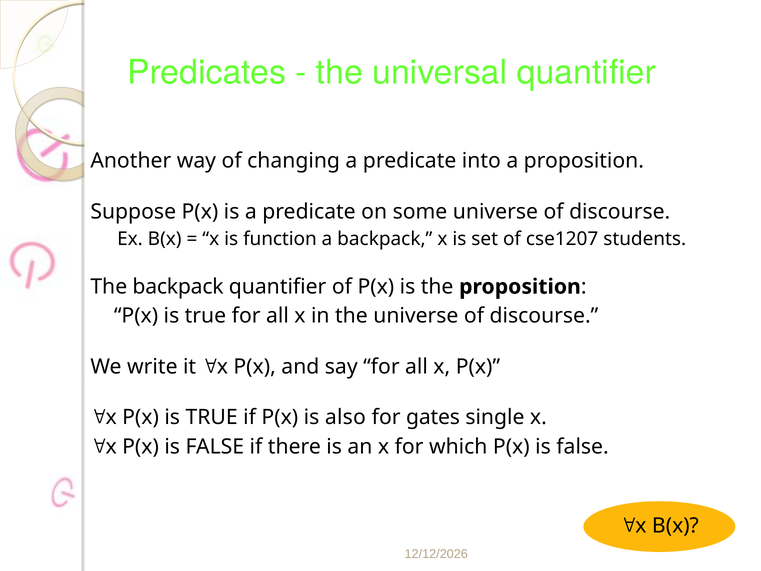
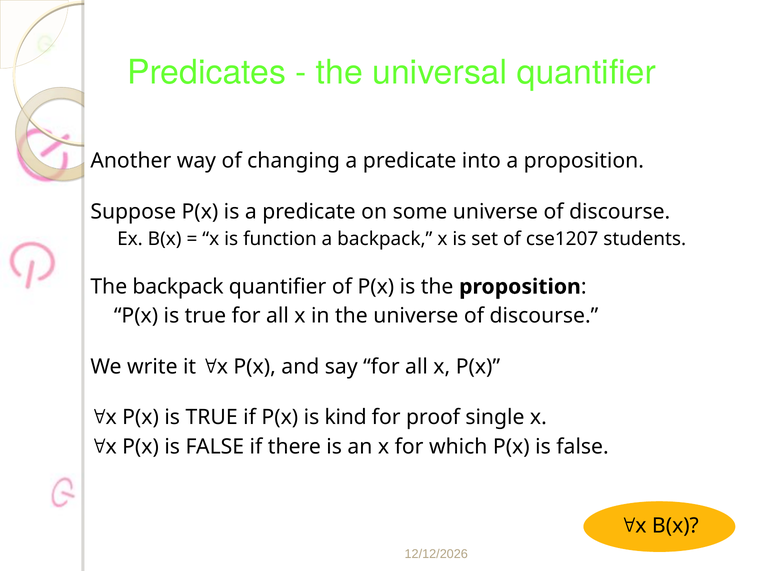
also: also -> kind (346, 417)
gates: gates -> proof (433, 417)
